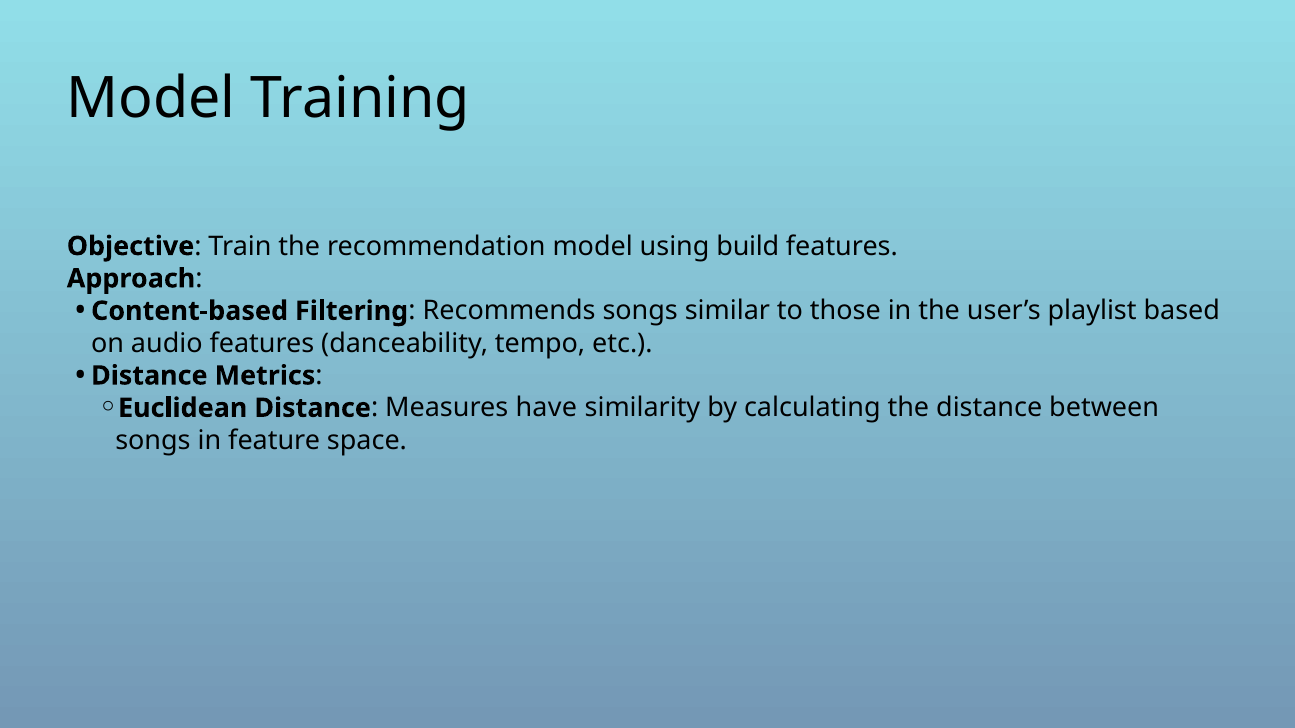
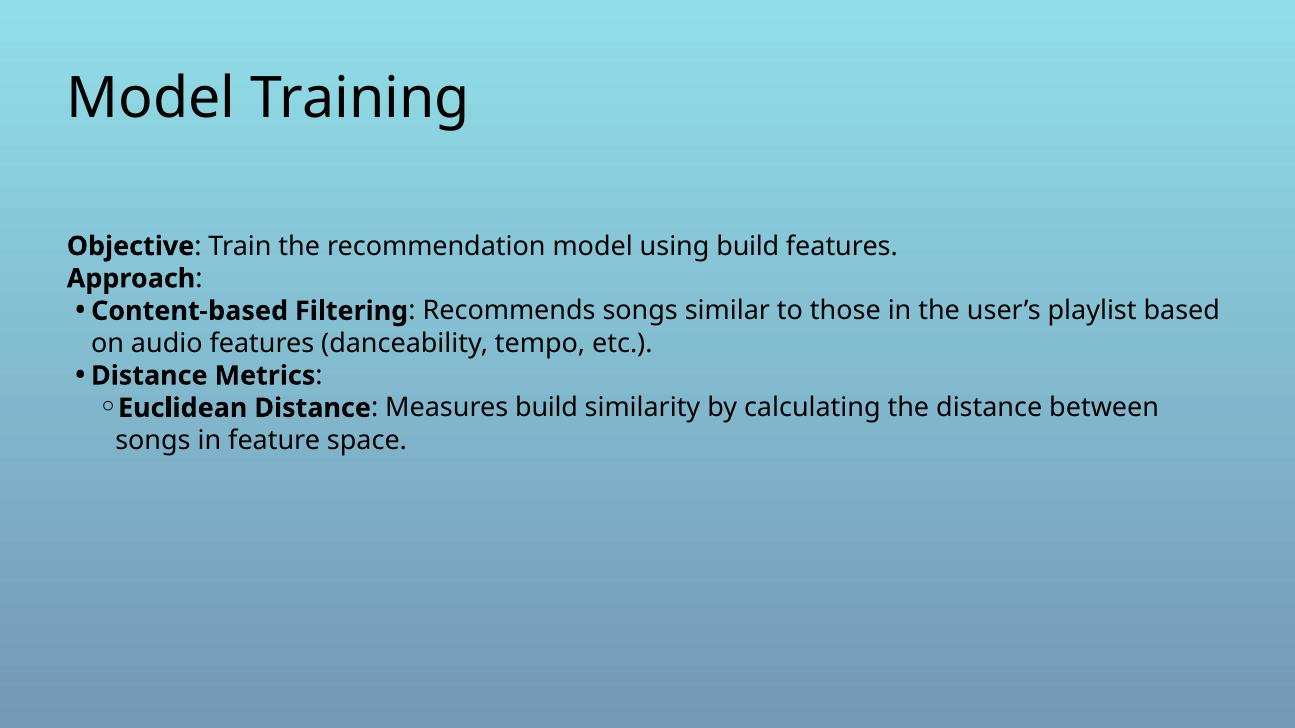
Measures have: have -> build (547, 408)
